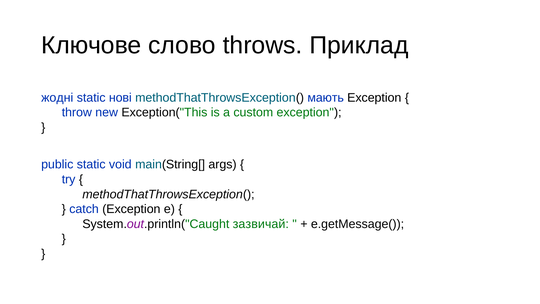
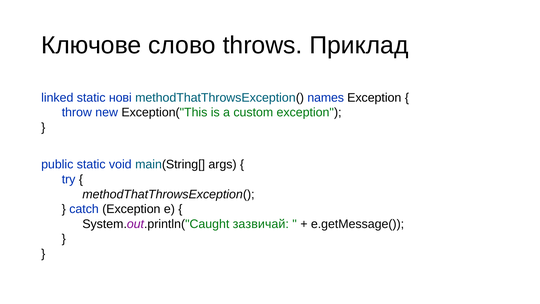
жодні: жодні -> linked (57, 98)
мають: мають -> names (326, 98)
